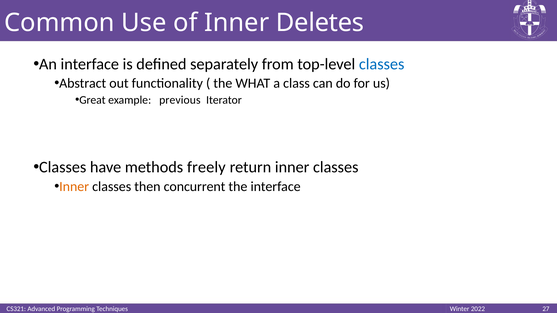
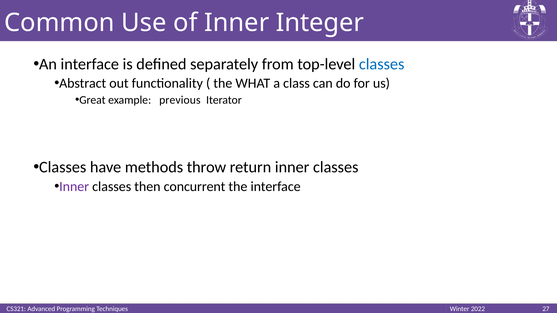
Deletes: Deletes -> Integer (320, 23)
freely: freely -> throw (206, 167)
Inner colour: orange -> purple (74, 187)
